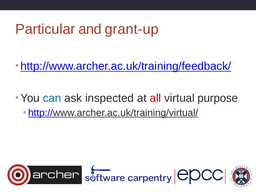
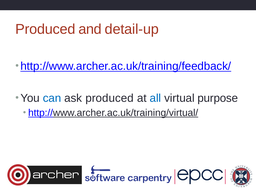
Particular: Particular -> Produced (45, 29)
grant-up: grant-up -> detail-up (132, 29)
ask inspected: inspected -> produced (110, 98)
all colour: red -> blue (155, 98)
